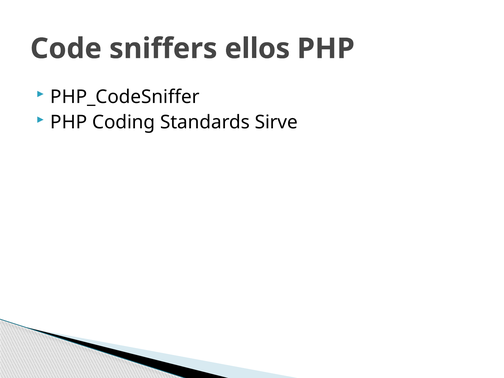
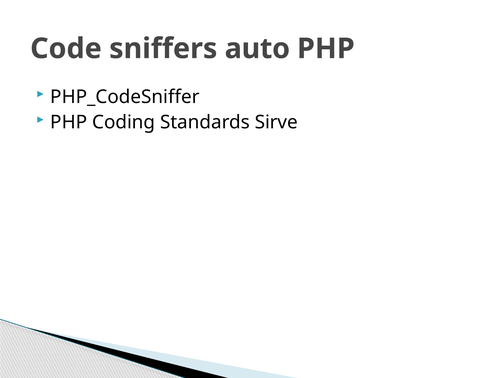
ellos: ellos -> auto (257, 49)
